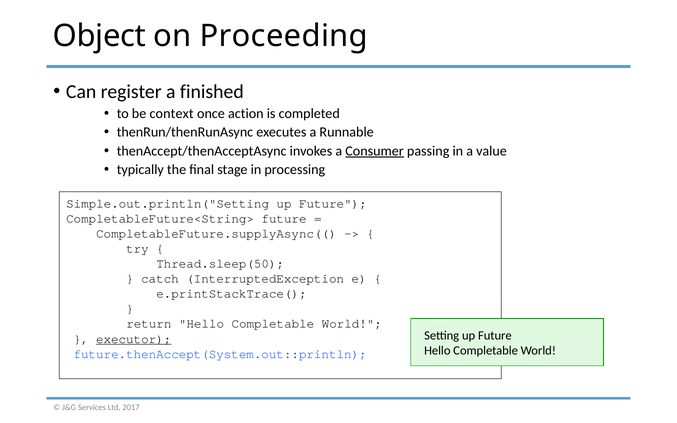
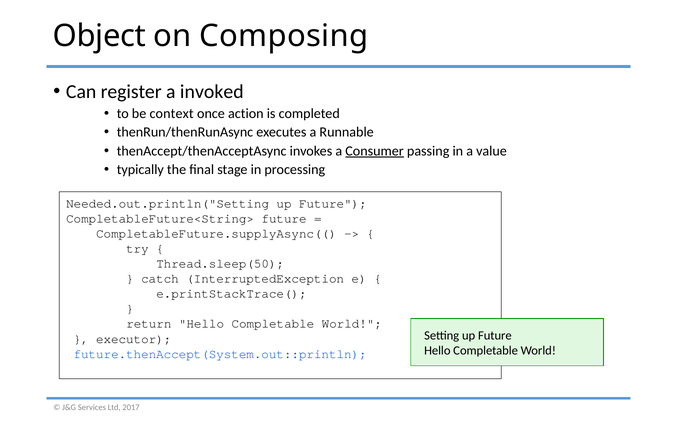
Proceeding: Proceeding -> Composing (284, 36)
finished: finished -> invoked (212, 92)
Simple.out.println("Setting: Simple.out.println("Setting -> Needed.out.println("Setting (168, 203)
executor underline: present -> none (134, 339)
